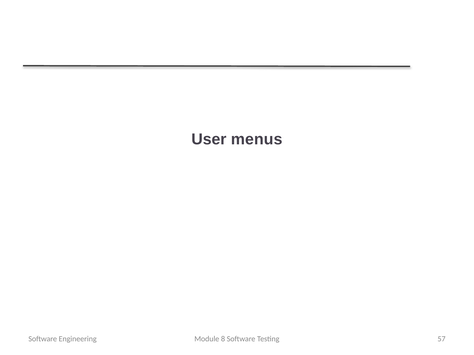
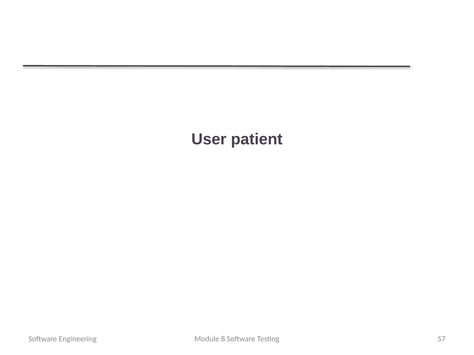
menus: menus -> patient (257, 139)
